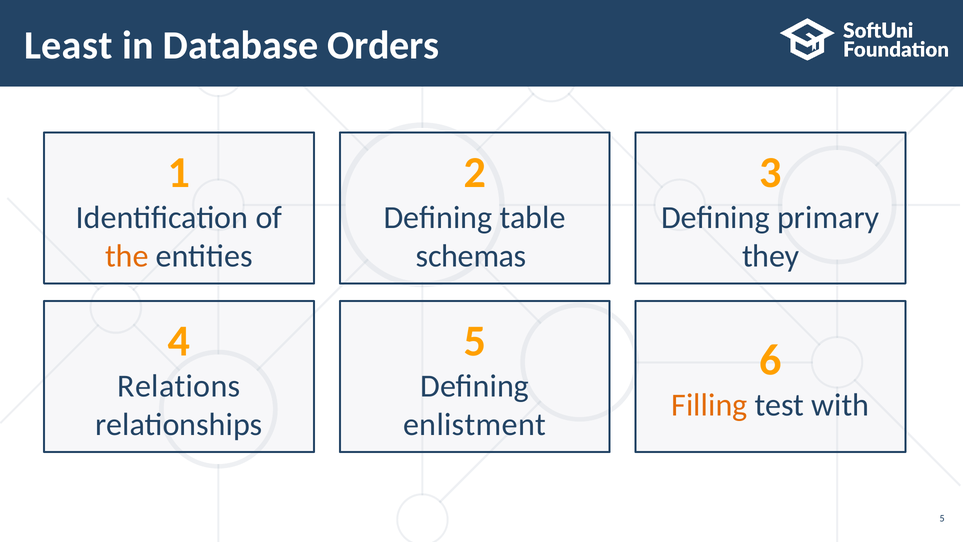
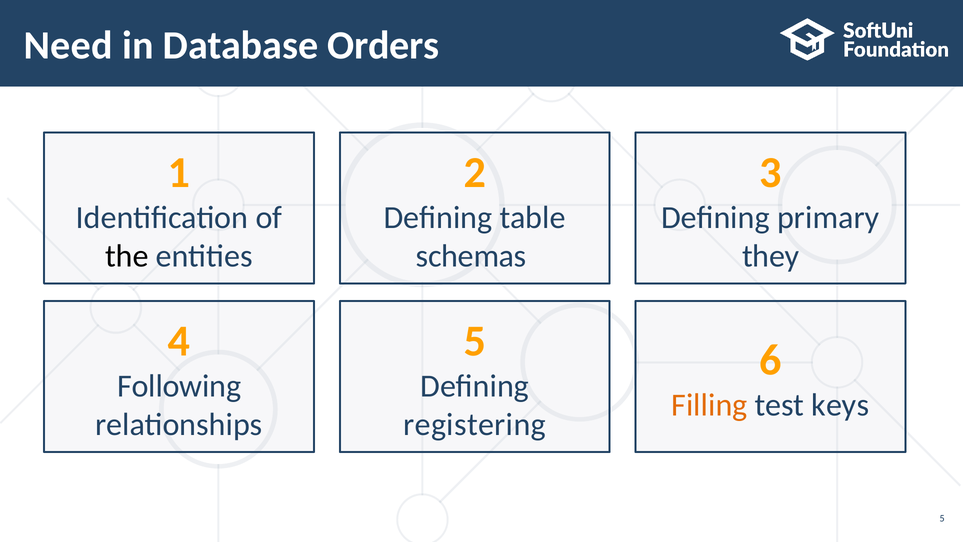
Least: Least -> Need (68, 46)
the colour: orange -> black (127, 256)
Relations: Relations -> Following (179, 386)
with: with -> keys (840, 405)
enlistment: enlistment -> registering (475, 424)
